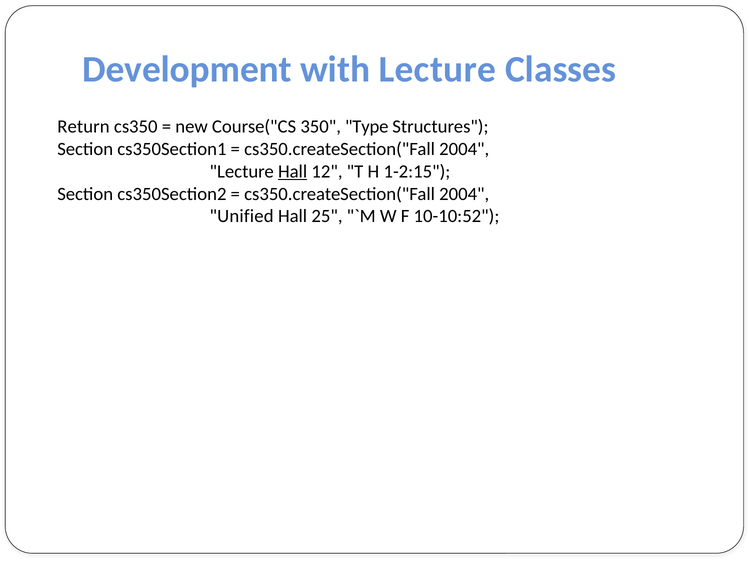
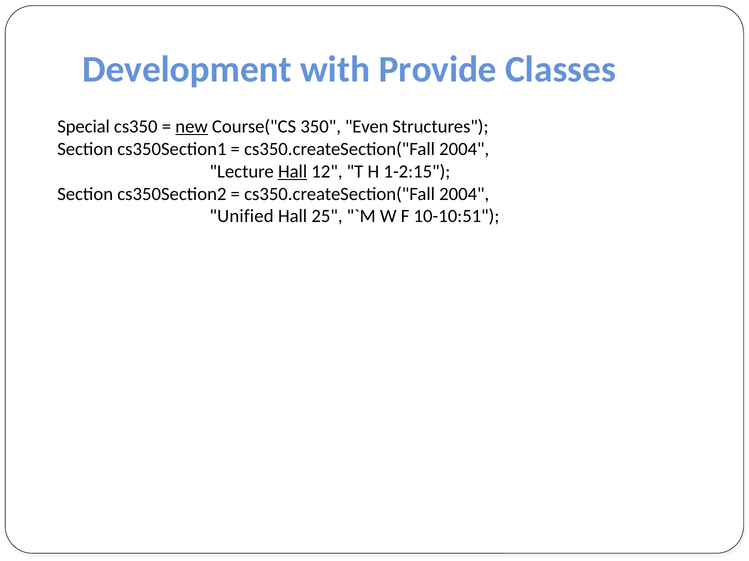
with Lecture: Lecture -> Provide (438, 69)
Return: Return -> Special (84, 127)
new underline: none -> present (192, 127)
Type: Type -> Even (367, 127)
10-10:52: 10-10:52 -> 10-10:51 (456, 217)
